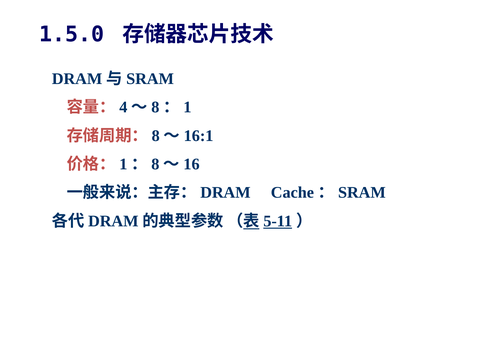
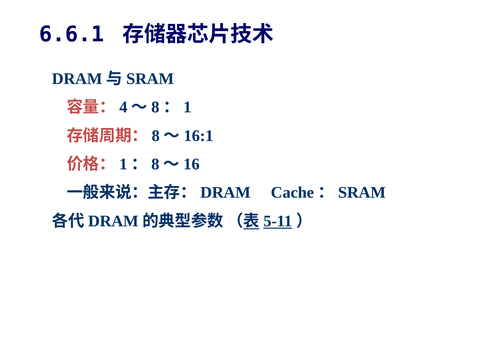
1.5.0: 1.5.0 -> 6.6.1 (72, 34)
